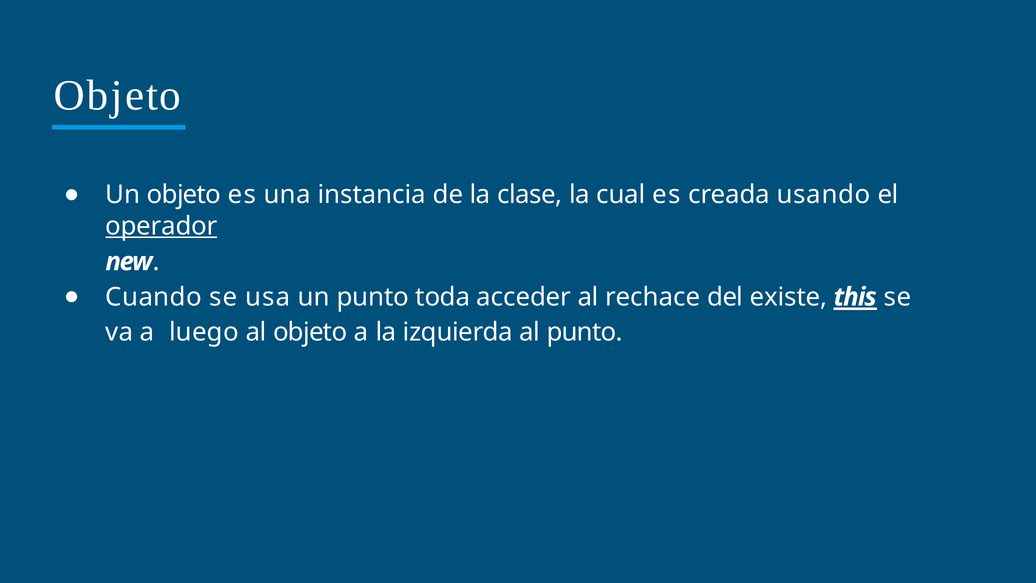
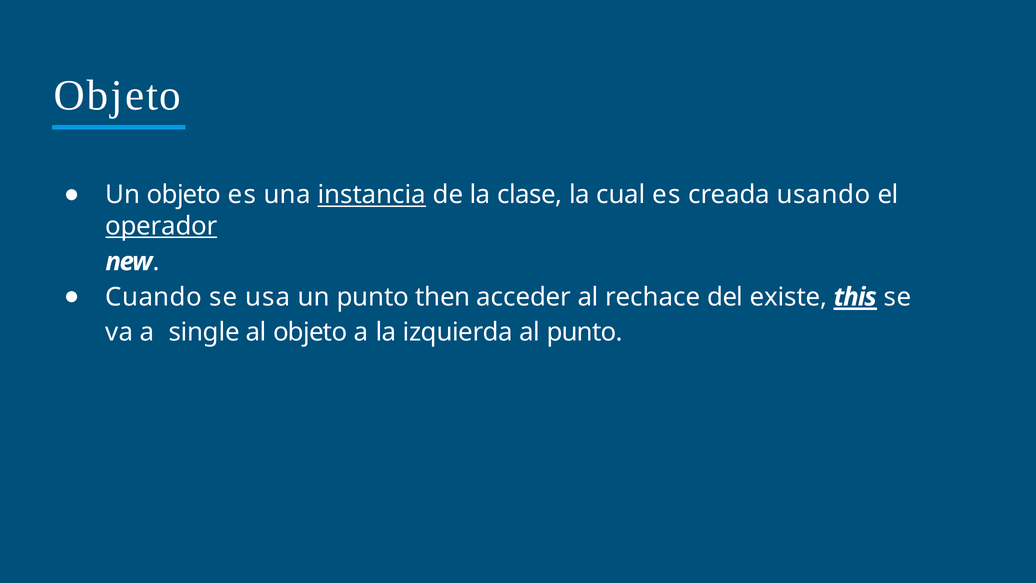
instancia underline: none -> present (372, 195)
toda: toda -> then (443, 297)
luego: luego -> single (204, 332)
